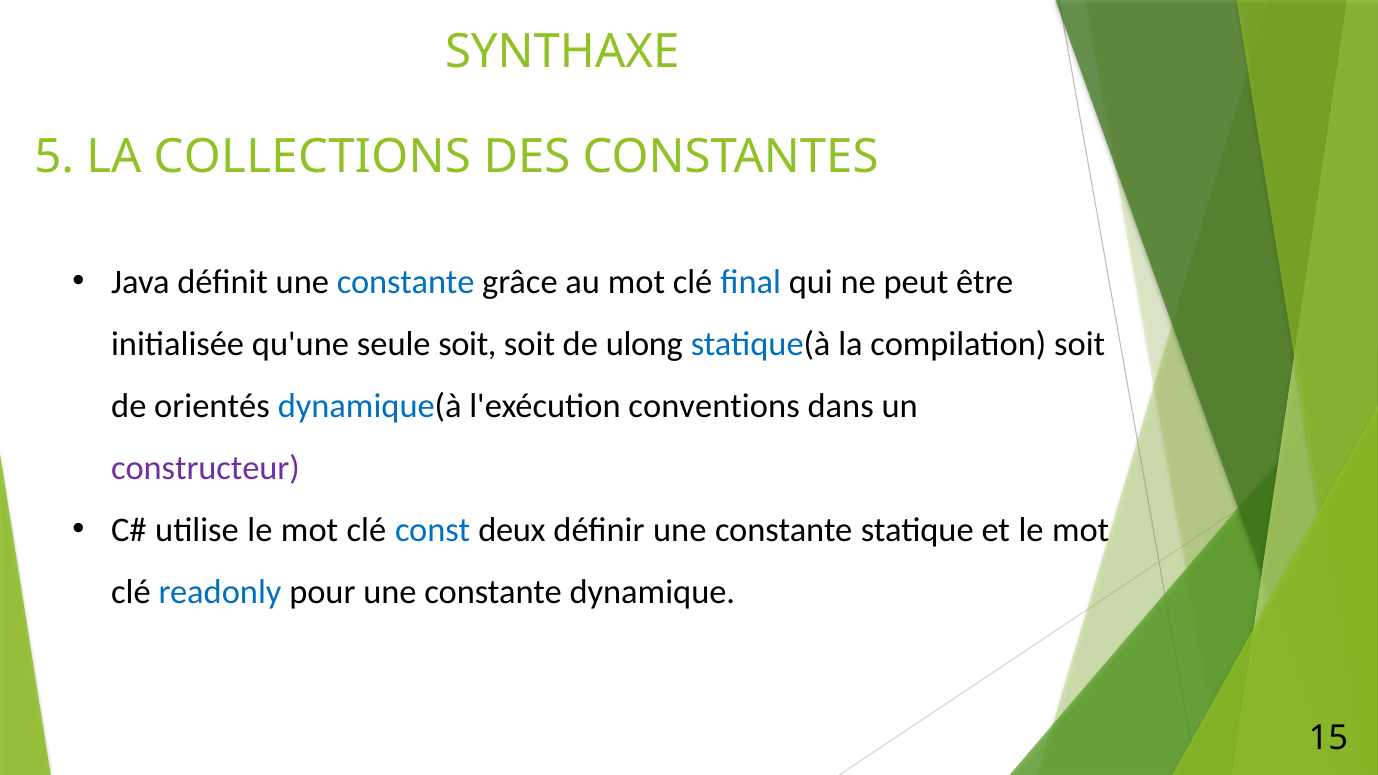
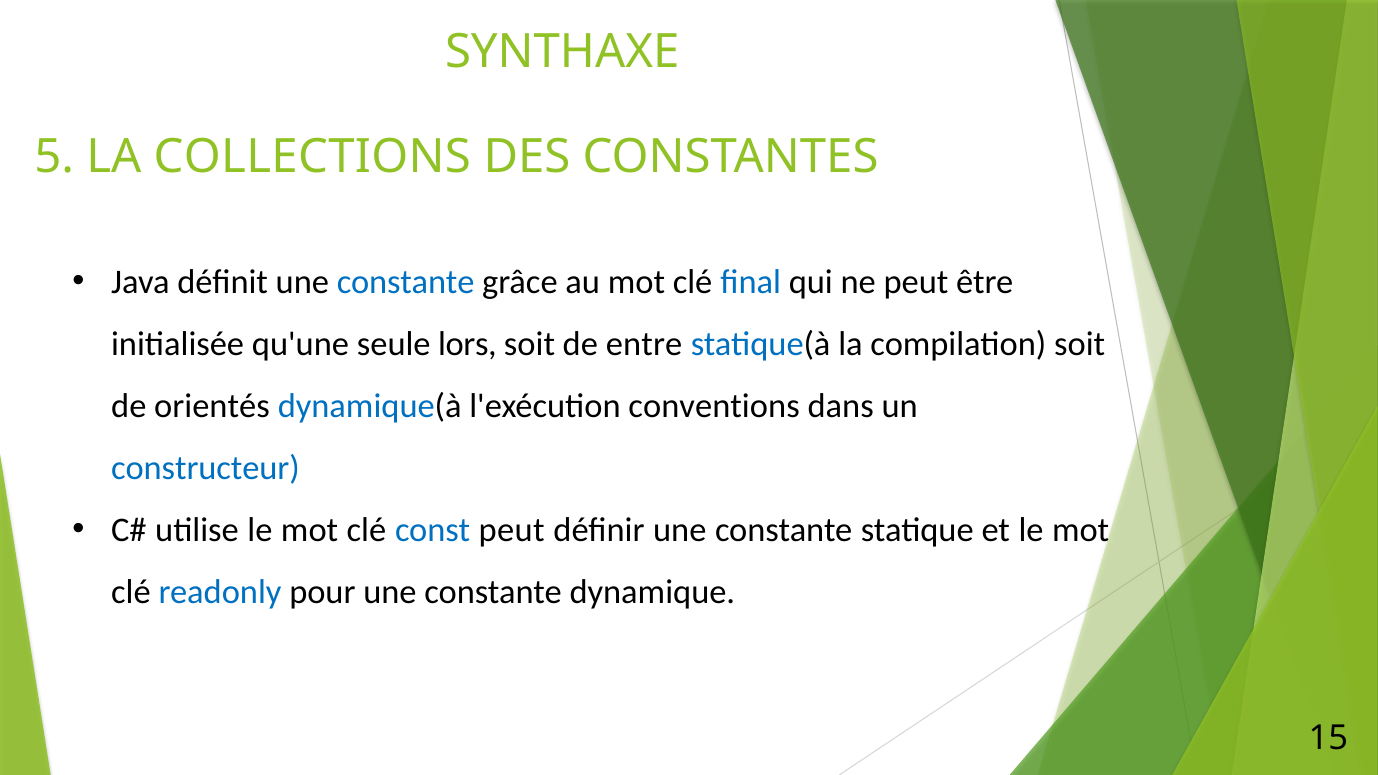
seule soit: soit -> lors (467, 344)
ulong: ulong -> entre (644, 344)
constructeur colour: purple -> blue (205, 468)
const deux: deux -> peut (512, 530)
